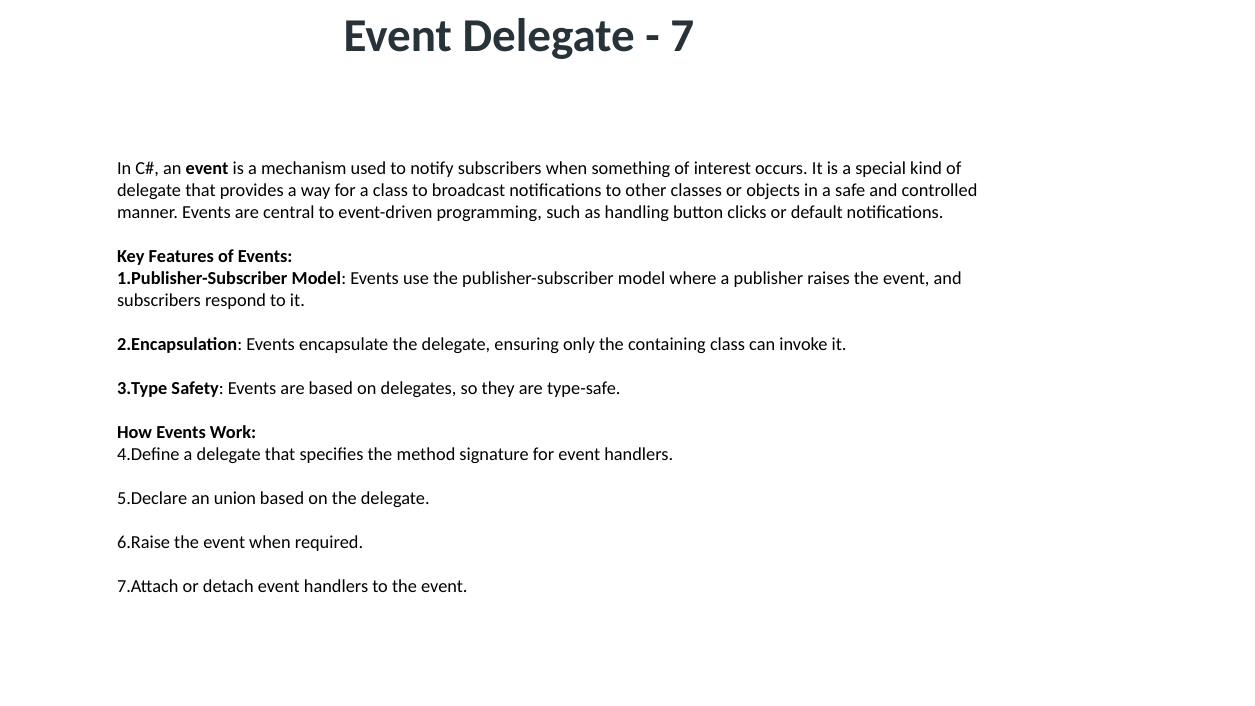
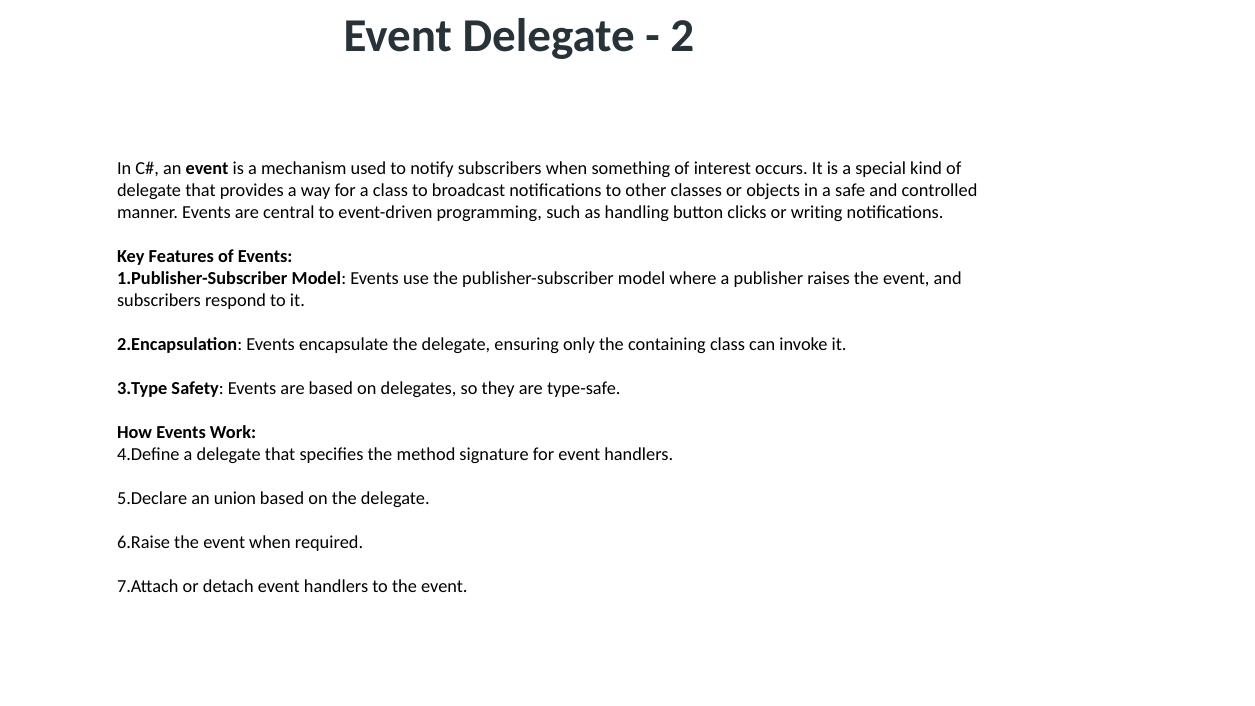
7: 7 -> 2 (682, 36)
default: default -> writing (817, 212)
